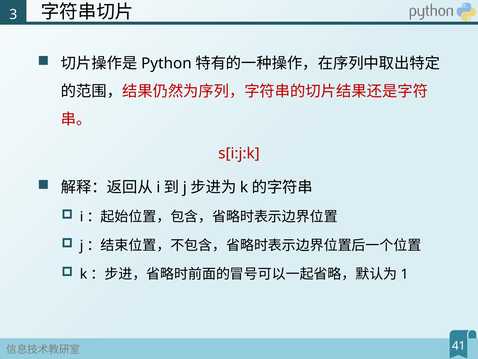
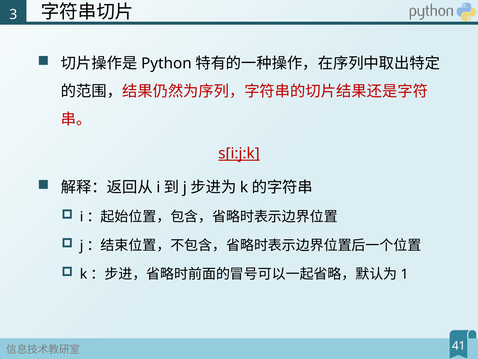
s[i:j:k underline: none -> present (239, 153)
